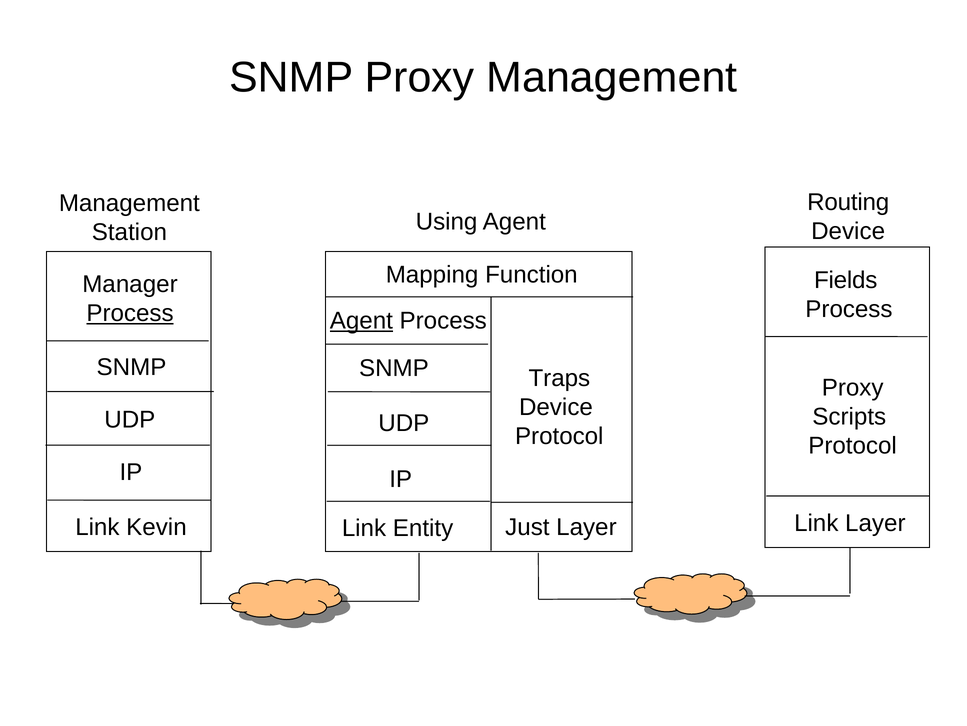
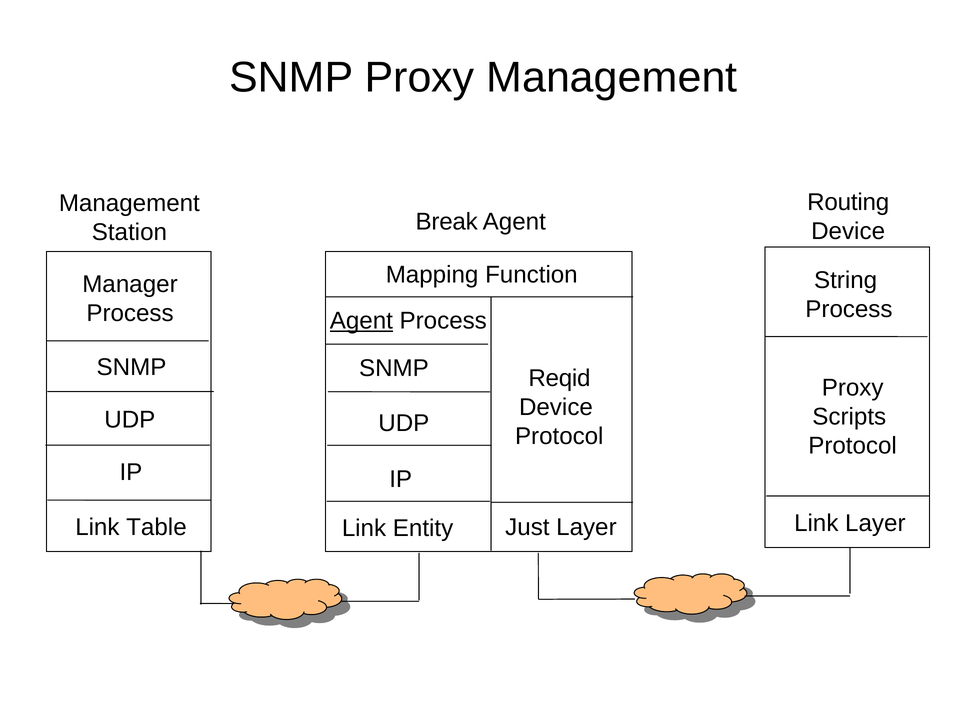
Using: Using -> Break (447, 222)
Fields: Fields -> String (846, 280)
Process underline: present -> none (130, 313)
Traps: Traps -> Reqid (559, 378)
Kevin: Kevin -> Table (156, 527)
